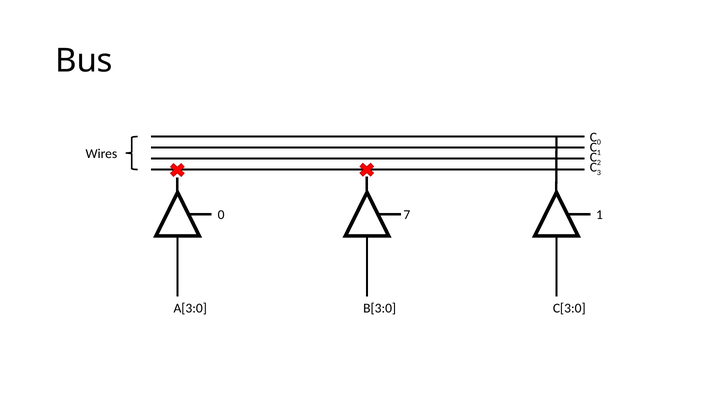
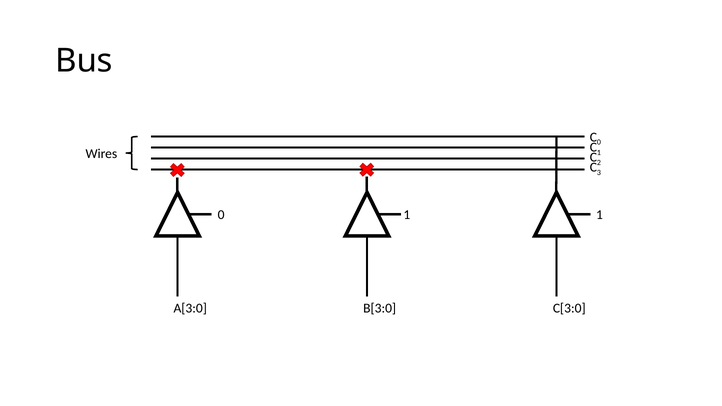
0 7: 7 -> 1 (407, 215)
